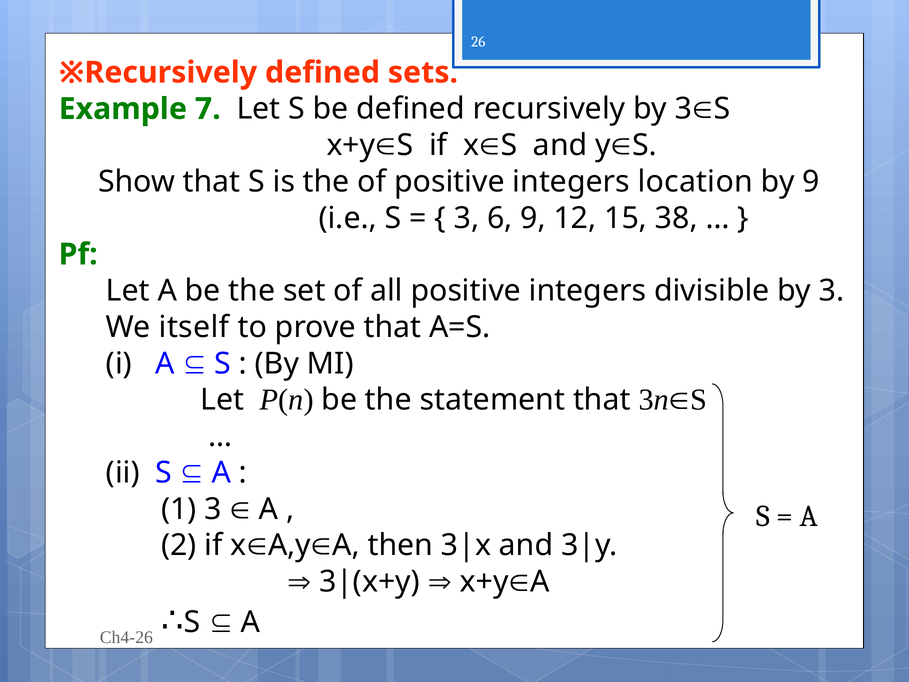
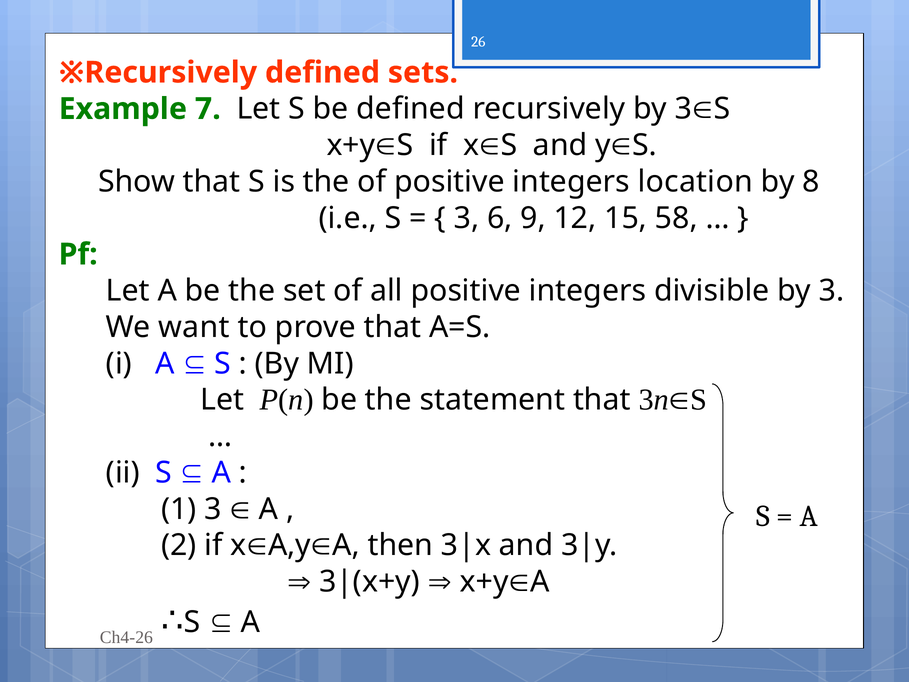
by 9: 9 -> 8 (811, 182)
38: 38 -> 58 (676, 218)
itself: itself -> want (194, 327)
